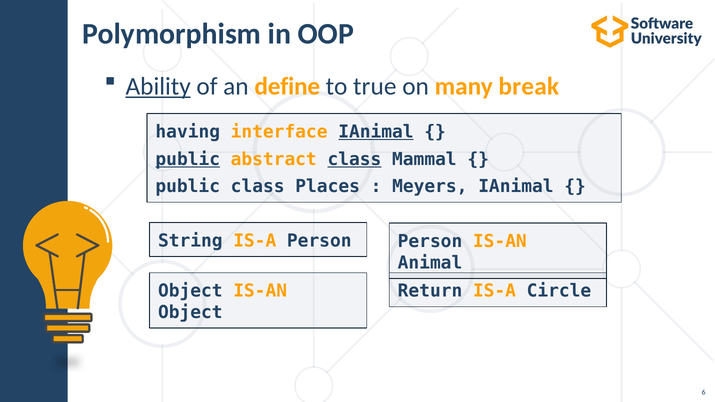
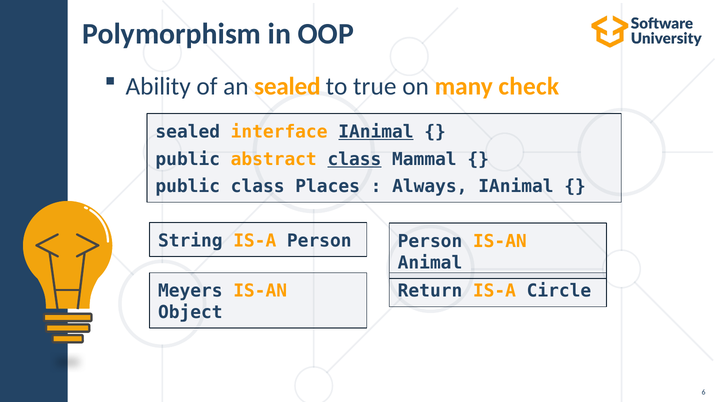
Ability underline: present -> none (158, 86)
an define: define -> sealed (287, 86)
break: break -> check (529, 86)
having: having -> sealed (188, 132)
public underline: present -> none (188, 159)
Meyers: Meyers -> Always (430, 187)
Object: Object -> Meyers (190, 291)
